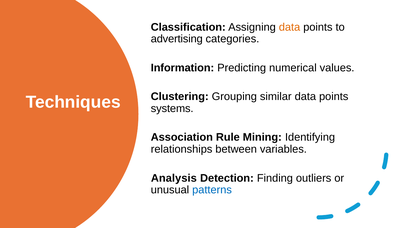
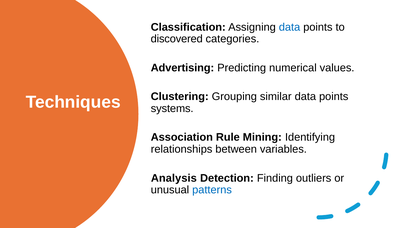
data colour: orange -> blue (290, 27)
advertising: advertising -> discovered (177, 39)
Information: Information -> Advertising (182, 68)
